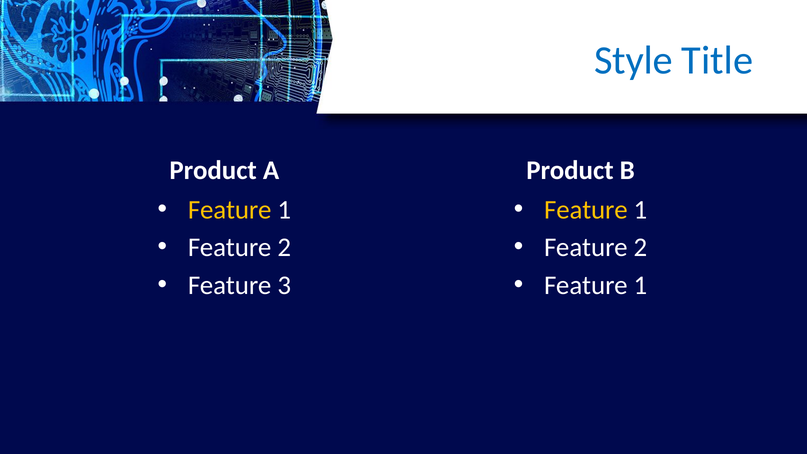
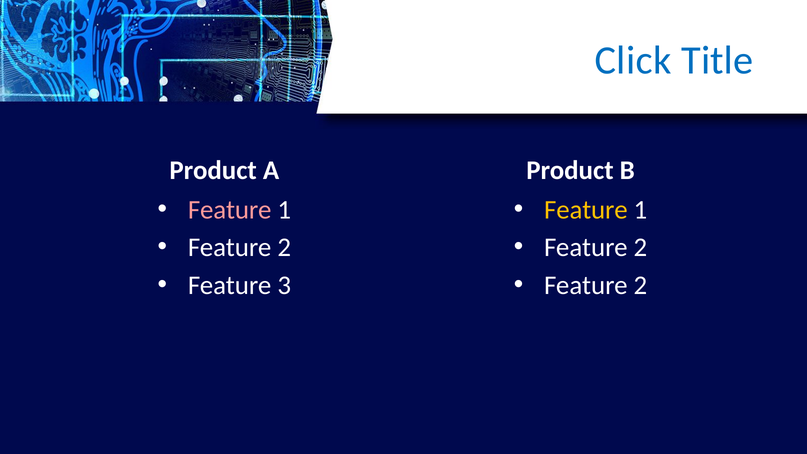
Style: Style -> Click (633, 60)
Feature colour: yellow -> pink (230, 210)
1: 1 -> 2 (640, 285)
